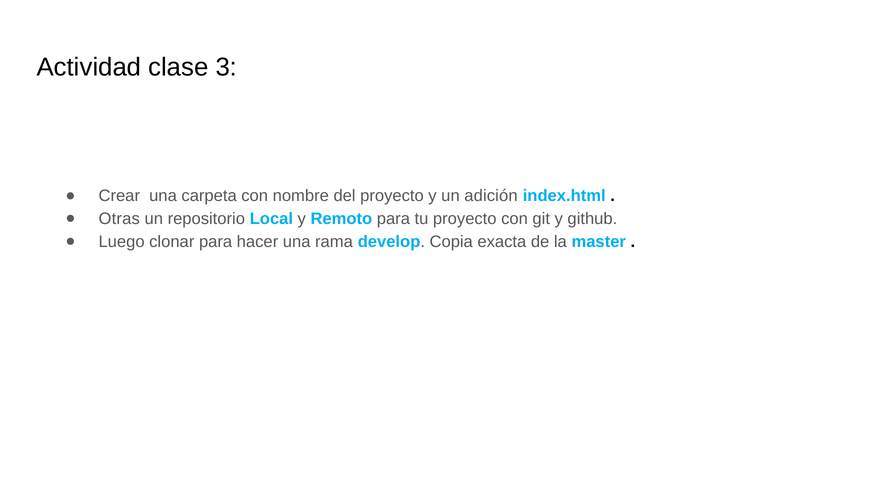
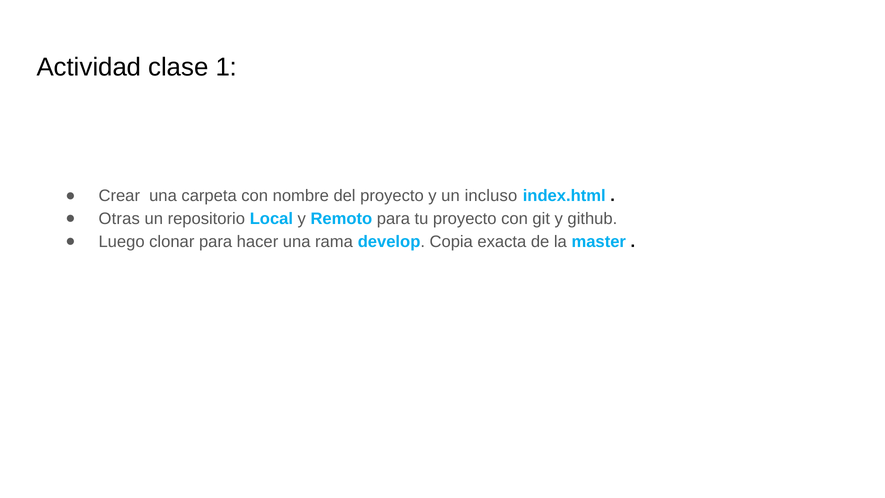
3: 3 -> 1 (226, 67)
adición: adición -> incluso (491, 196)
